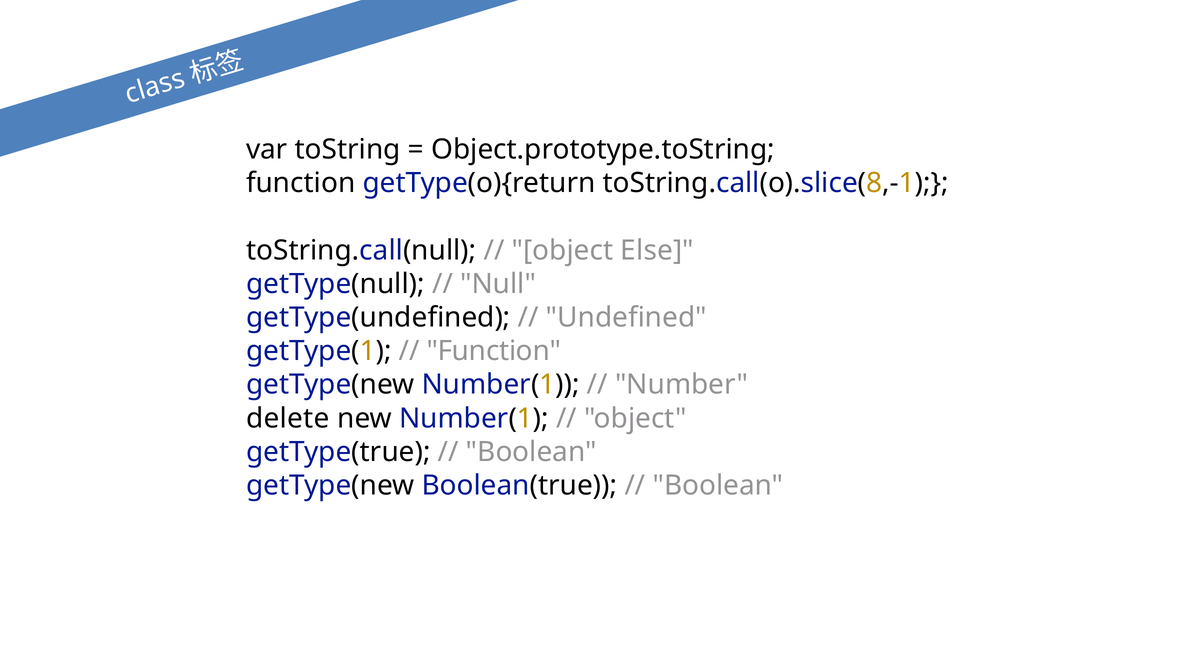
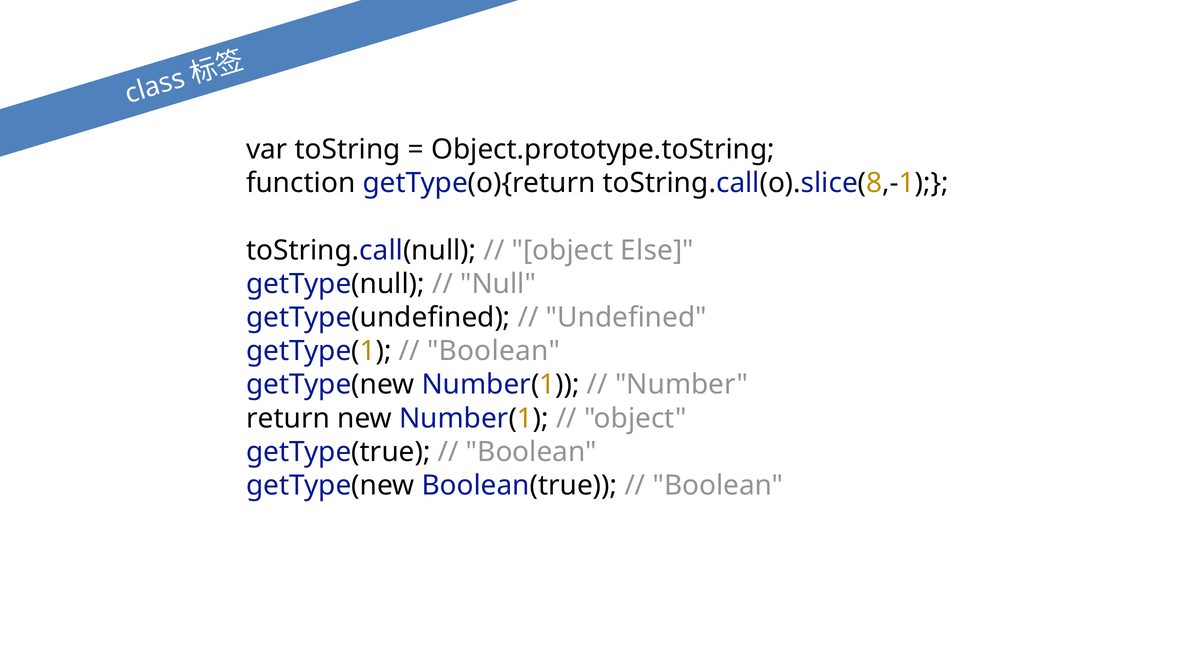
Function: Function -> Boolean (494, 351)
delete: delete -> return (288, 418)
